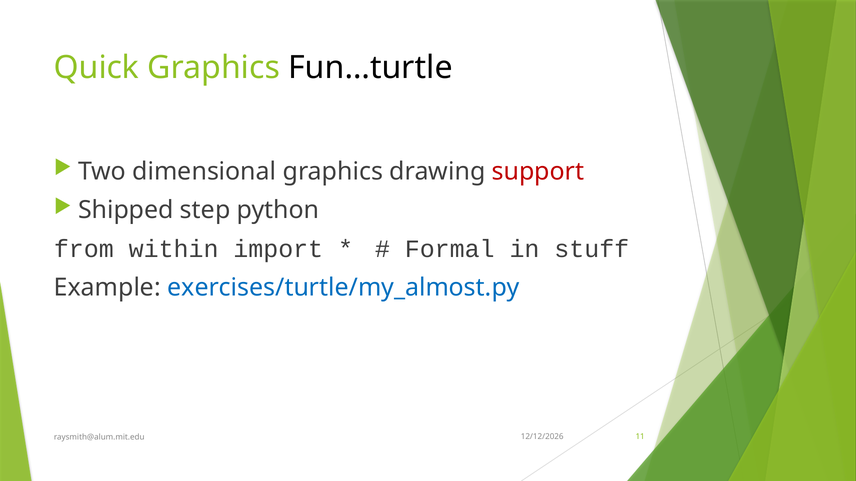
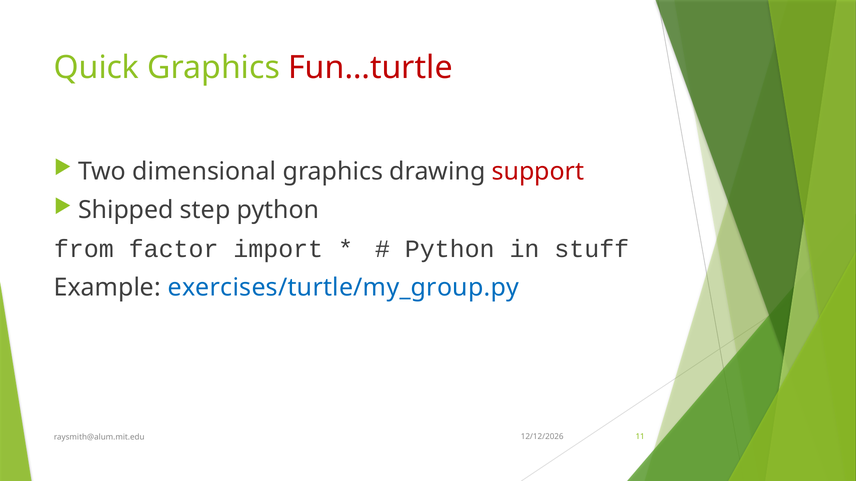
Fun…turtle colour: black -> red (370, 68)
within: within -> factor (174, 249)
Formal: Formal -> Python (450, 249)
exercises/turtle/my_almost.py: exercises/turtle/my_almost.py -> exercises/turtle/my_group.py (343, 288)
